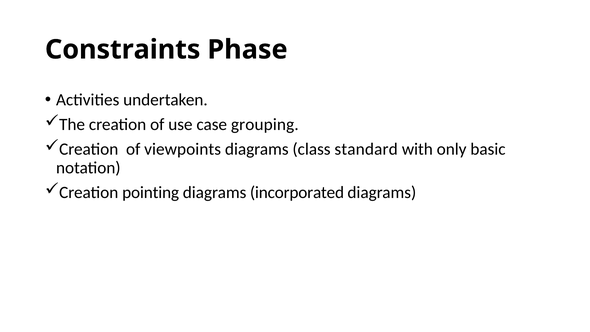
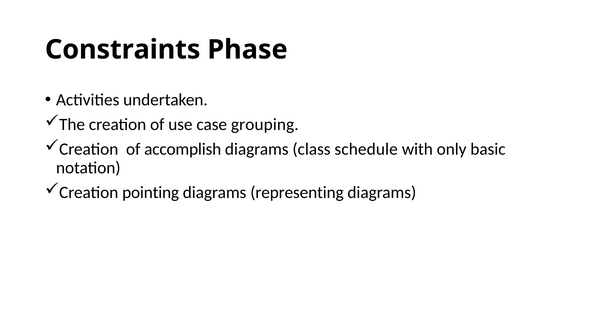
viewpoints: viewpoints -> accomplish (183, 149)
standard: standard -> schedule (366, 149)
incorporated: incorporated -> representing (297, 193)
